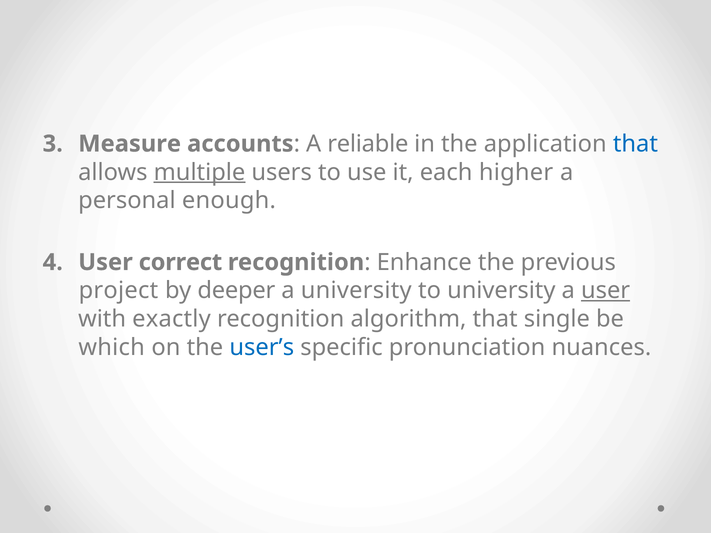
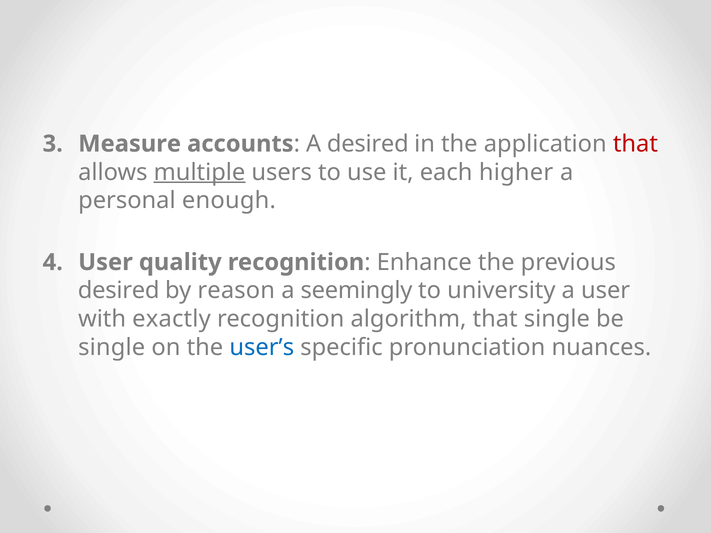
A reliable: reliable -> desired (368, 144)
that colour: blue -> red (635, 144)
correct: correct -> quality (180, 262)
project: project -> desired (119, 291)
deeper: deeper -> reason (236, 291)
a university: university -> seemingly (356, 291)
user underline: present -> none (606, 291)
which: which -> single (112, 348)
